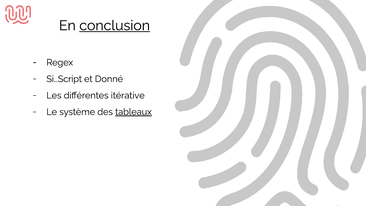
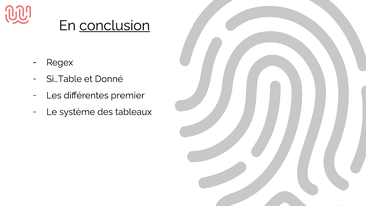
Si…Script: Si…Script -> Si…Table (64, 79)
itérative: itérative -> premier (128, 95)
tableaux underline: present -> none (133, 112)
